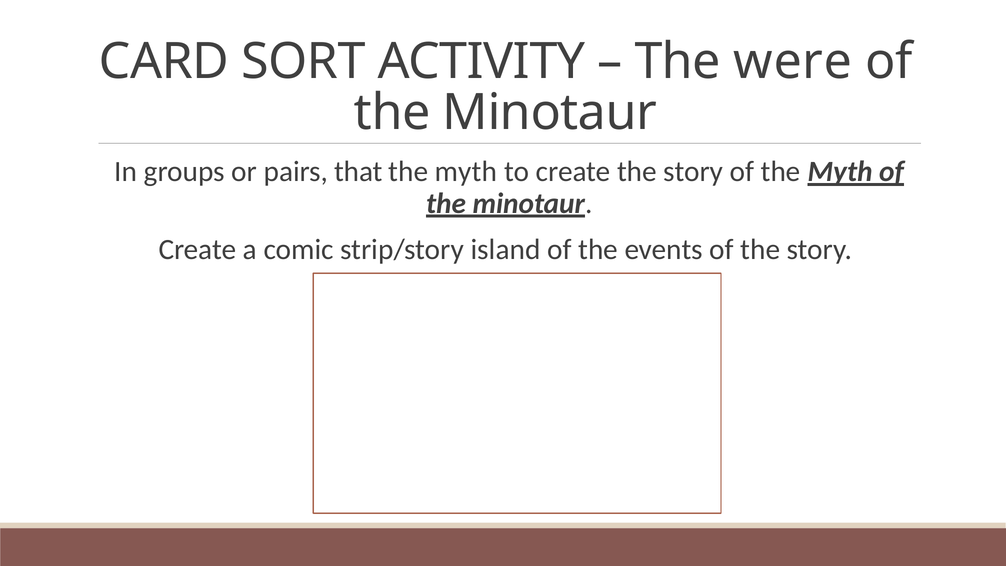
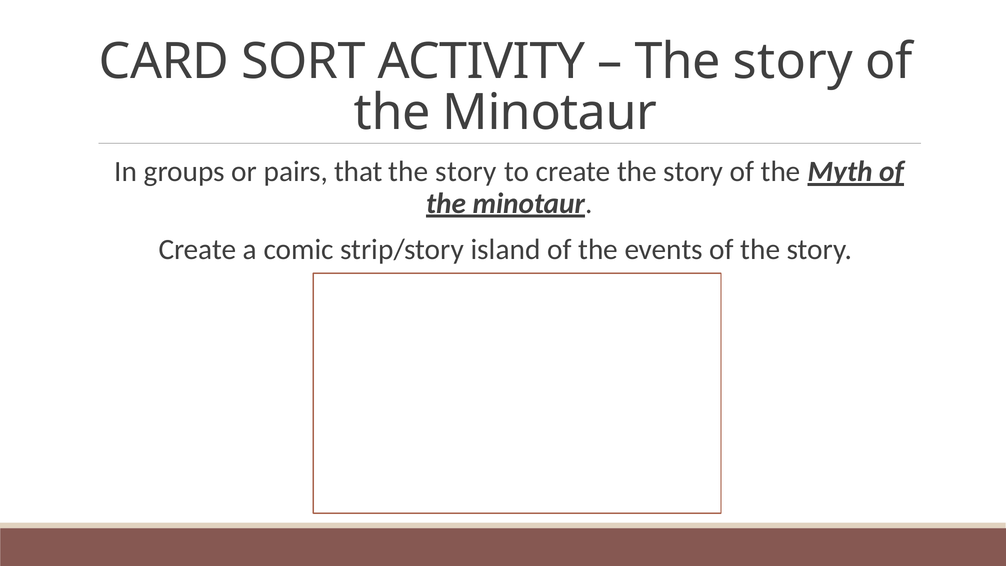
were: were -> story (793, 61)
myth: myth -> story (466, 172)
